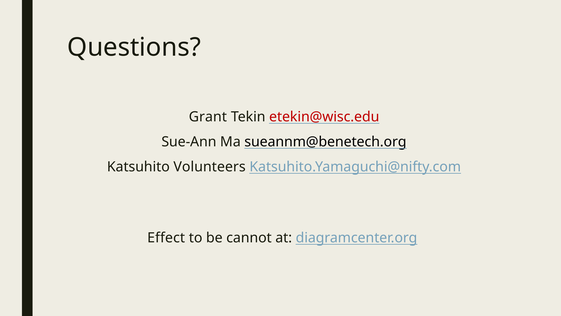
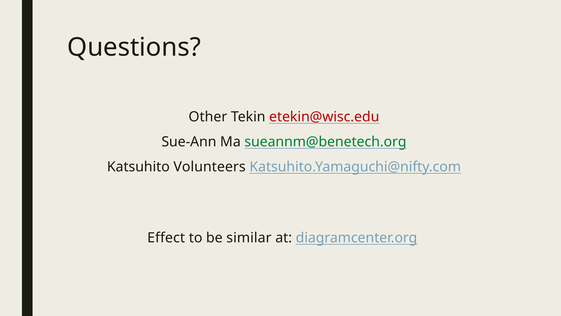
Grant: Grant -> Other (208, 117)
sueannm@benetech.org colour: black -> green (325, 142)
cannot: cannot -> similar (249, 237)
